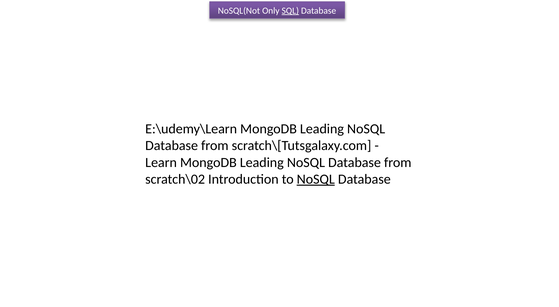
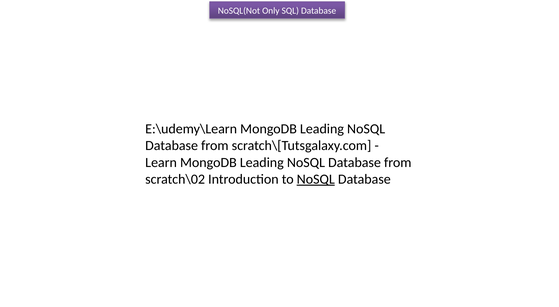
SQL underline: present -> none (290, 11)
